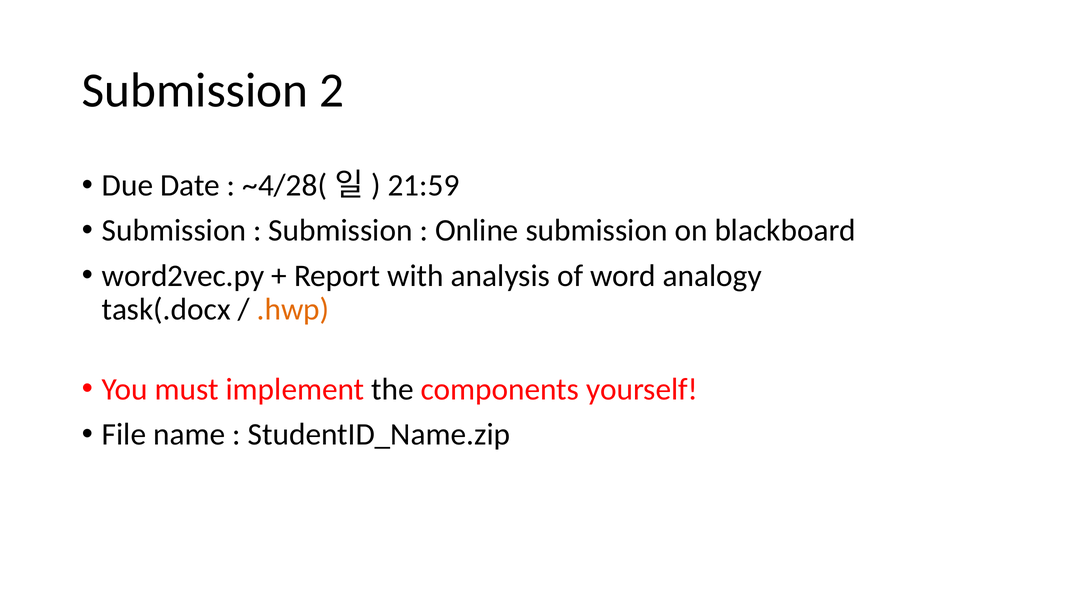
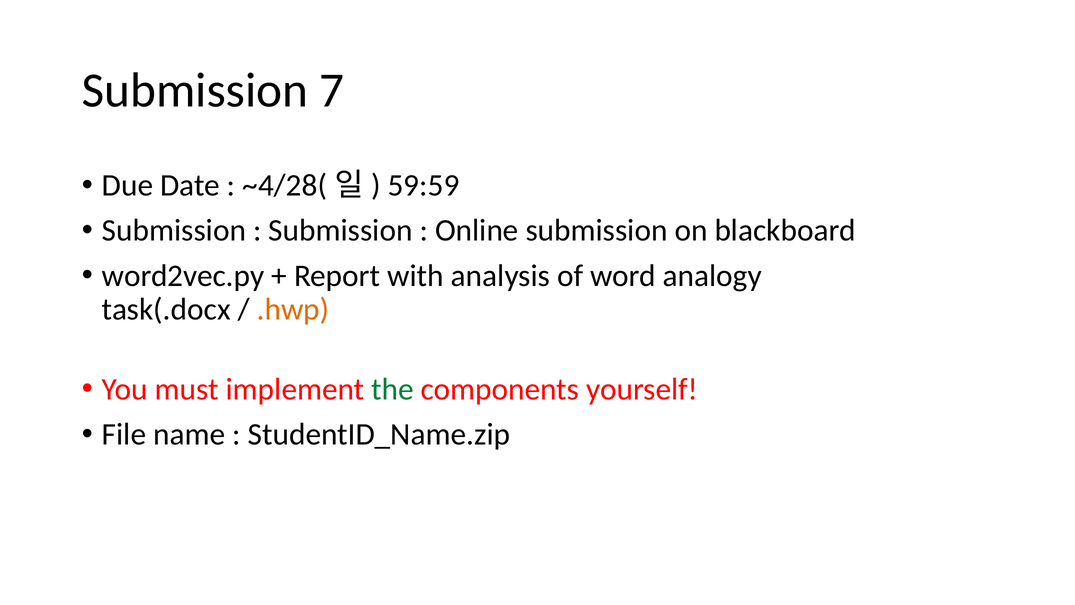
2: 2 -> 7 (332, 91)
21:59: 21:59 -> 59:59 (424, 185)
the colour: black -> green (393, 389)
